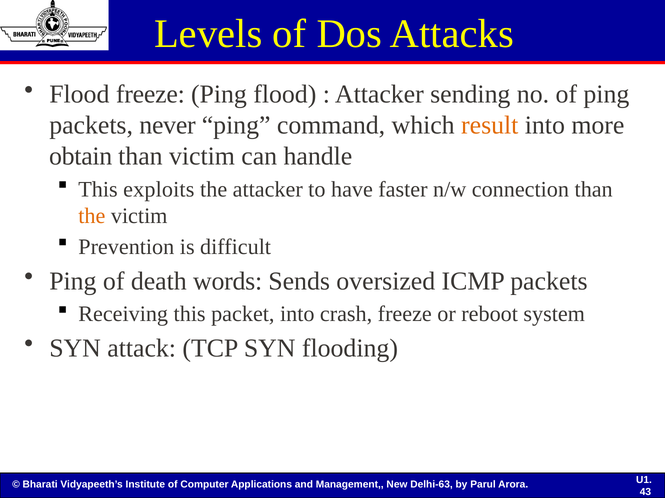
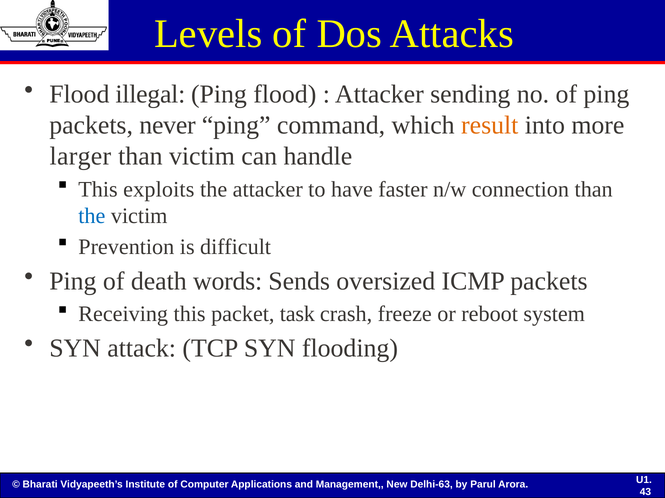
Flood freeze: freeze -> illegal (150, 94)
obtain: obtain -> larger (80, 157)
the colour: orange -> blue (92, 216)
packet into: into -> task (297, 314)
